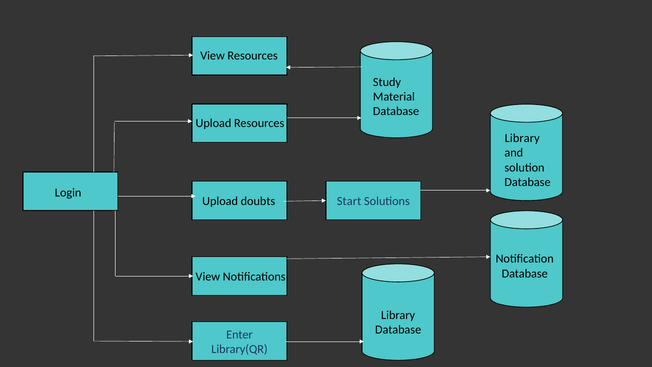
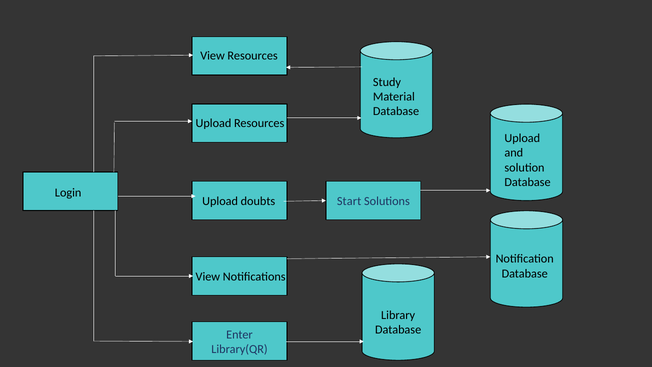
Library: Library -> Upload (522, 138)
